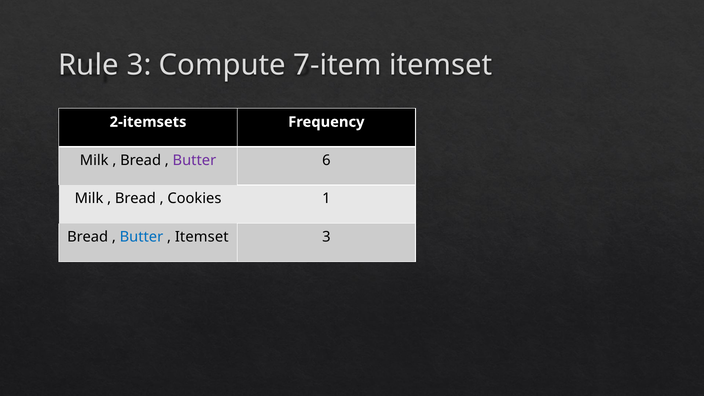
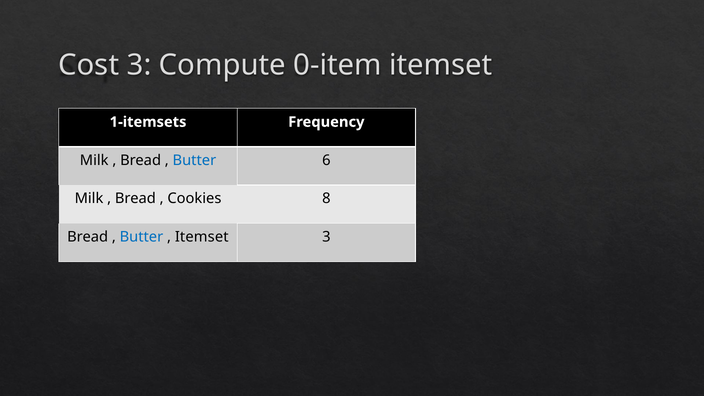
Rule: Rule -> Cost (89, 65)
7-item: 7-item -> 0-item (338, 65)
2-itemsets: 2-itemsets -> 1-itemsets (148, 122)
Butter colour: purple -> blue (194, 160)
1: 1 -> 8 (326, 199)
